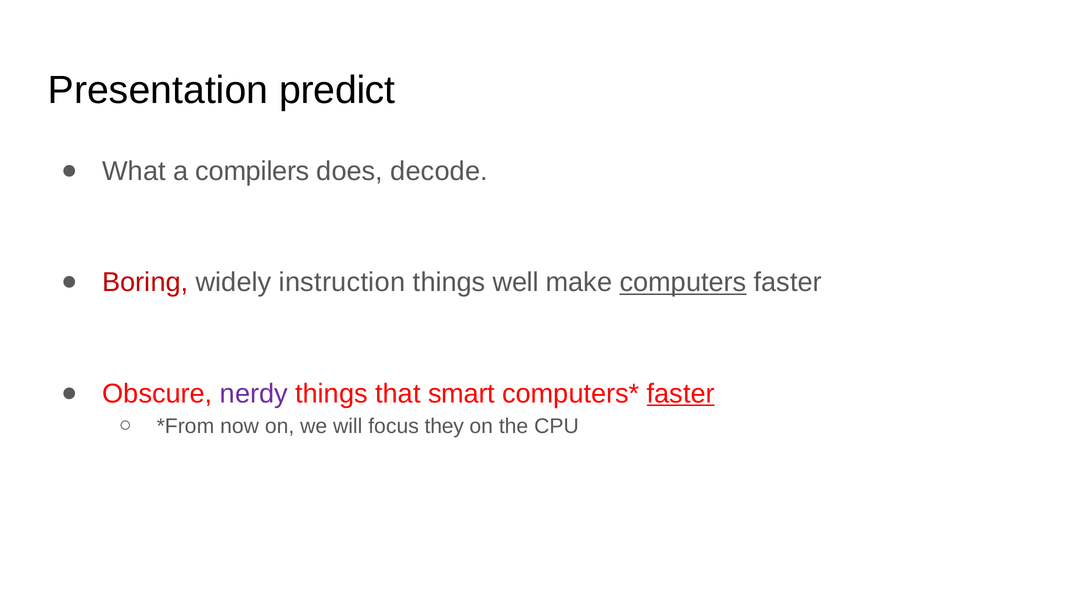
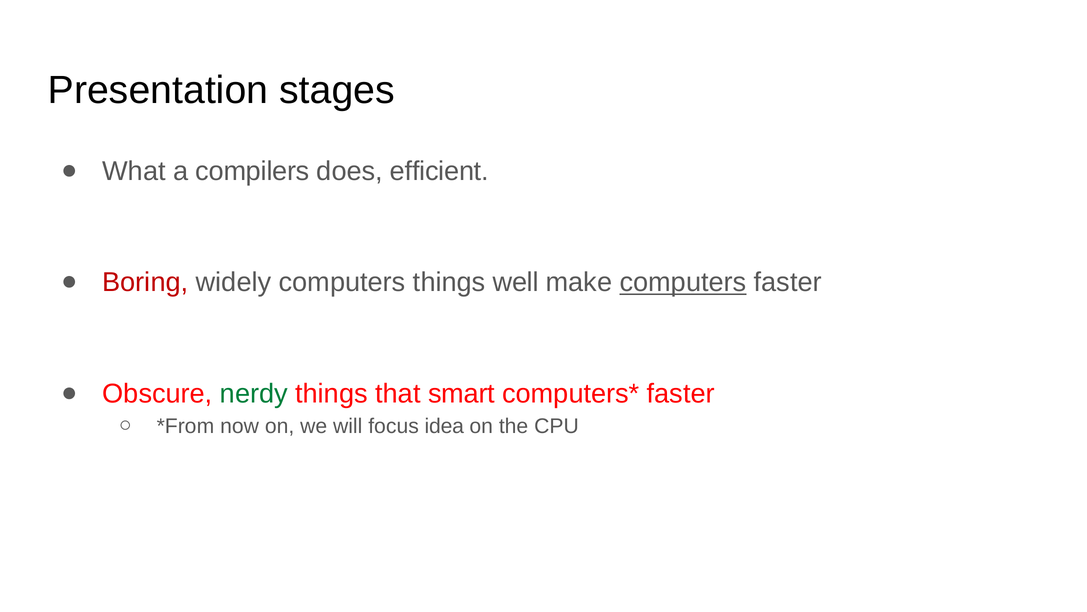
predict: predict -> stages (337, 90)
decode: decode -> efficient (439, 171)
widely instruction: instruction -> computers (342, 282)
nerdy colour: purple -> green (254, 393)
faster underline: present -> none (681, 393)
they: they -> idea (444, 426)
